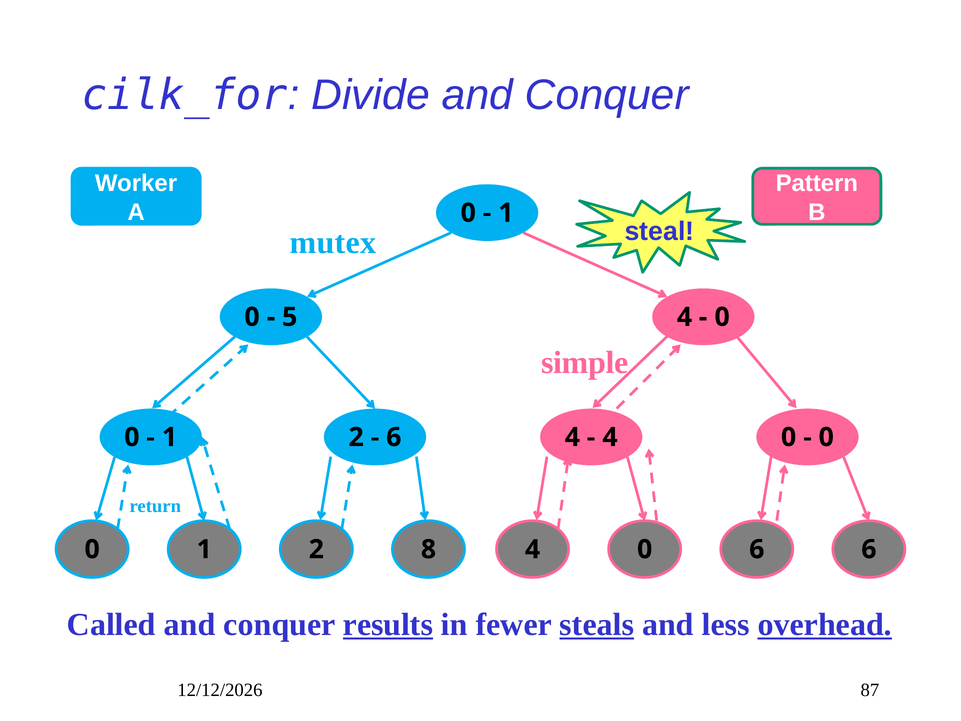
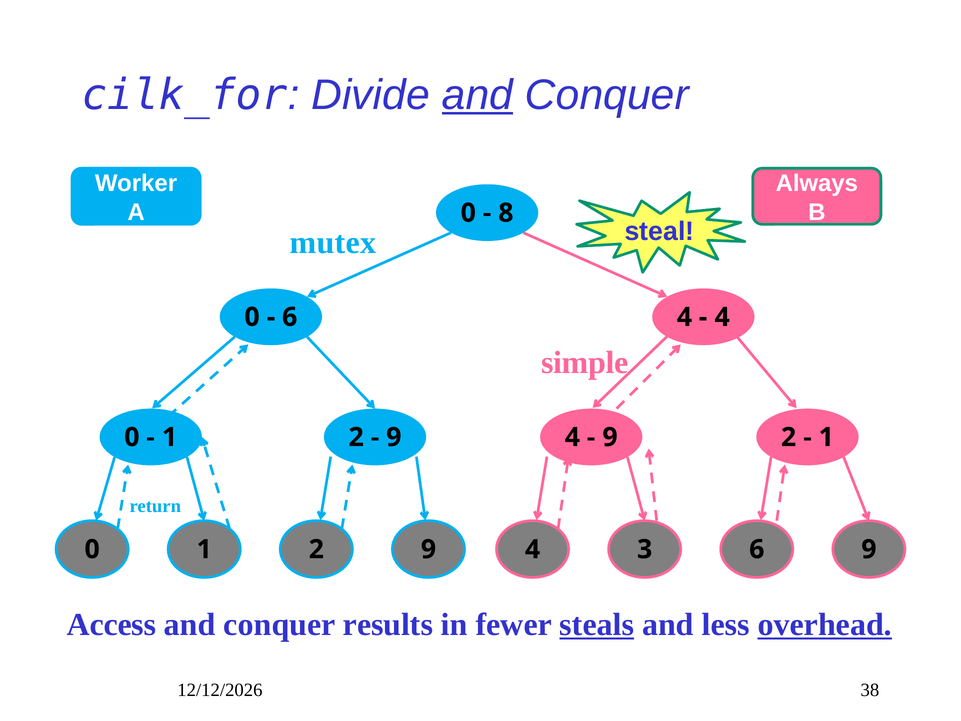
and underline: none -> present (477, 95)
Pattern: Pattern -> Always (817, 183)
1: 1 -> 8 (506, 213)
5: 5 -> 6 (290, 317)
0: 0 -> 4 (722, 317)
6: 6 -> 9 (394, 437)
4: 4 -> 9 (610, 437)
0: 0 -> 2 (789, 437)
0: 0 -> 1 (826, 437)
0 8: 8 -> 9 (428, 549)
2 0: 0 -> 3 (645, 549)
4 6: 6 -> 9 (869, 549)
Called: Called -> Access (111, 625)
results underline: present -> none (388, 625)
87: 87 -> 38 (870, 690)
